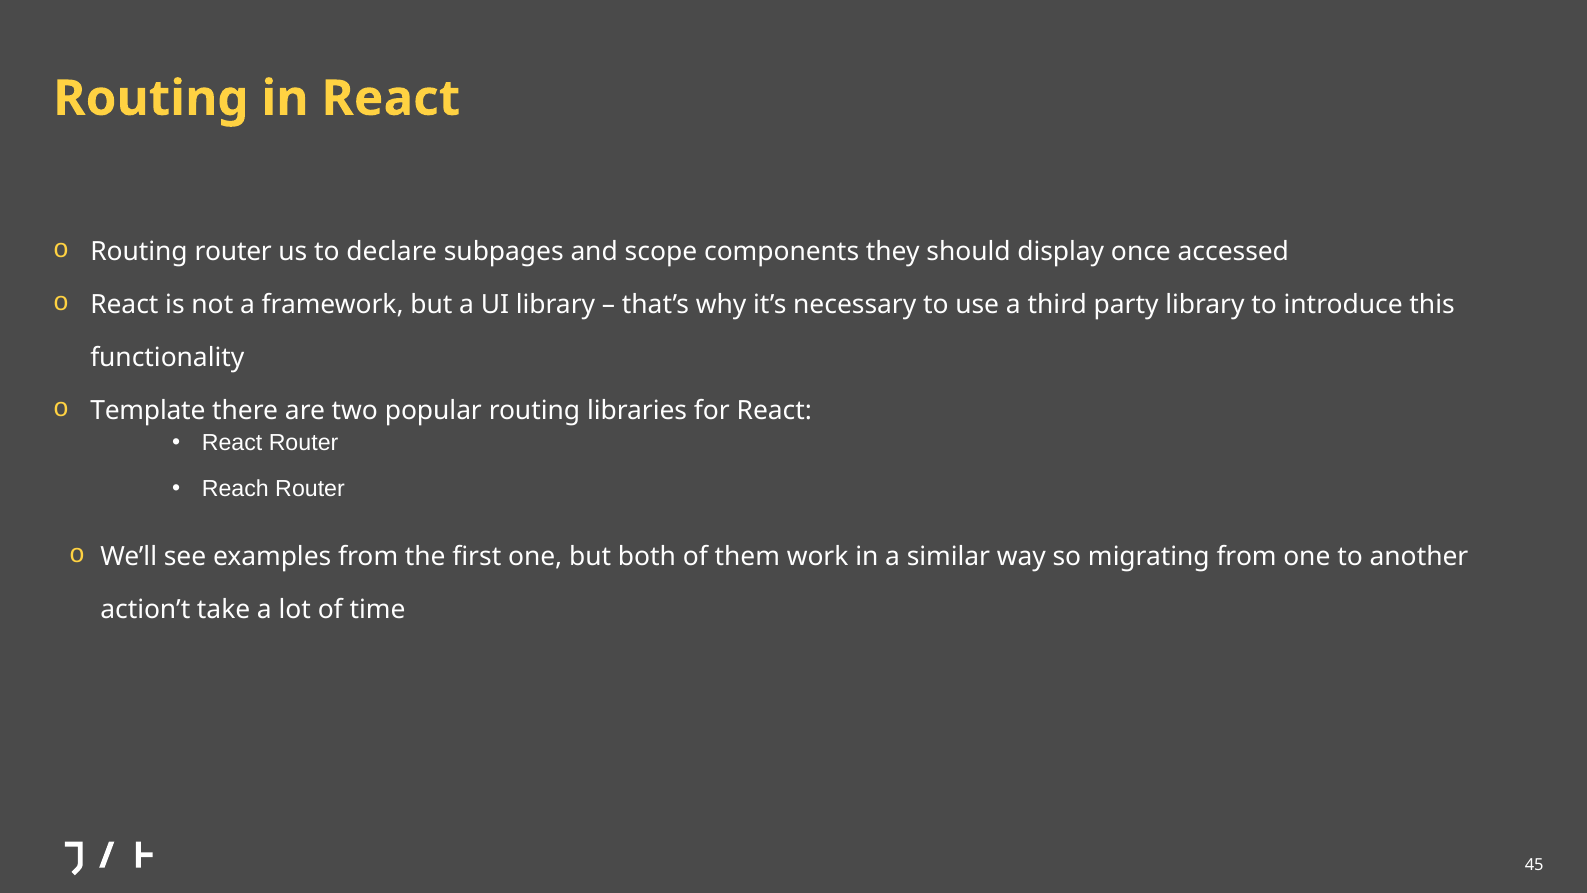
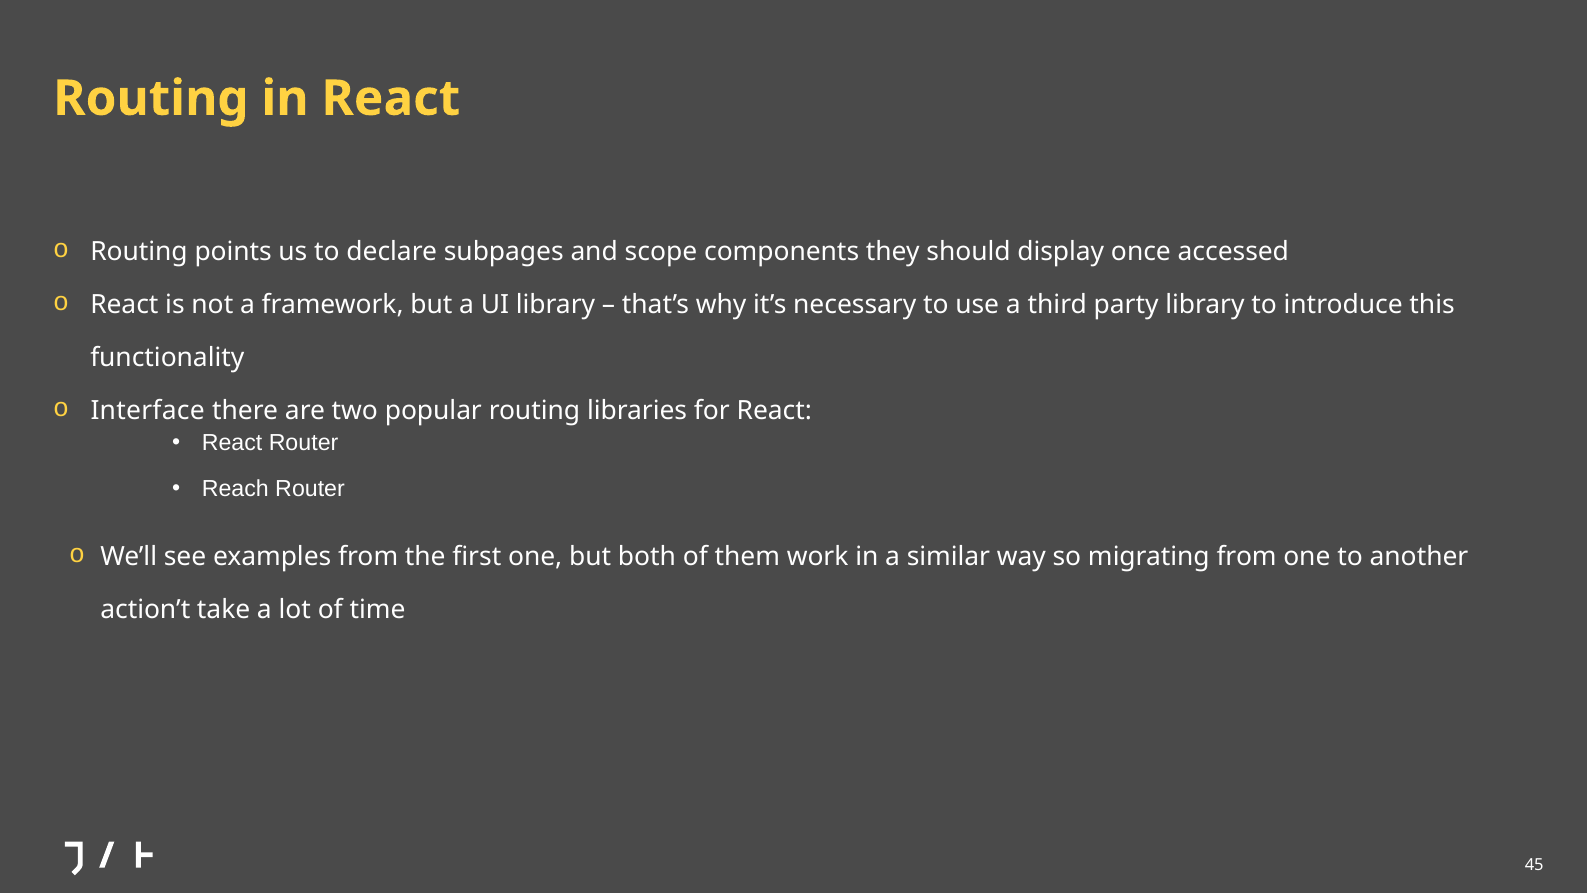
Routing router: router -> points (233, 252)
Template: Template -> Interface (148, 411)
